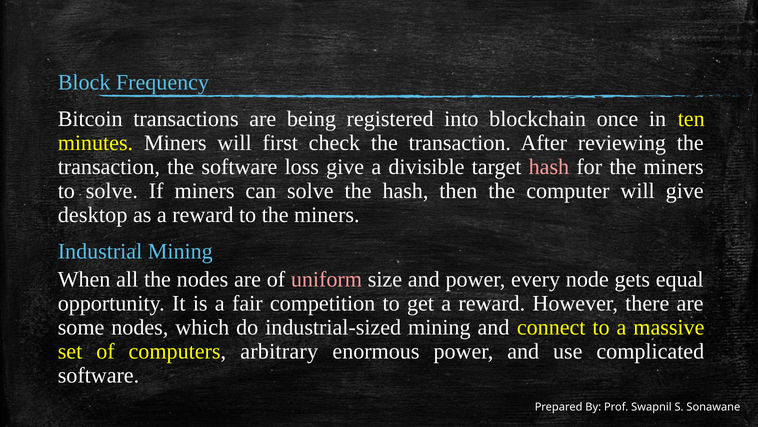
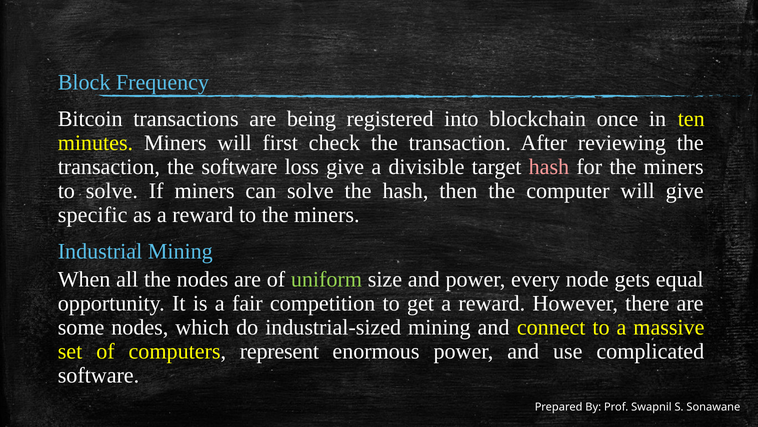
desktop: desktop -> specific (93, 214)
uniform colour: pink -> light green (326, 279)
arbitrary: arbitrary -> represent (279, 351)
